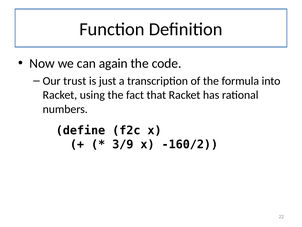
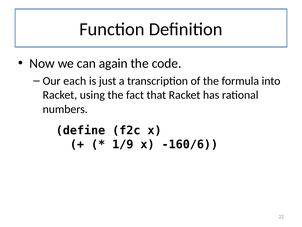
trust: trust -> each (75, 81)
3/9: 3/9 -> 1/9 (123, 144)
-160/2: -160/2 -> -160/6 (190, 144)
